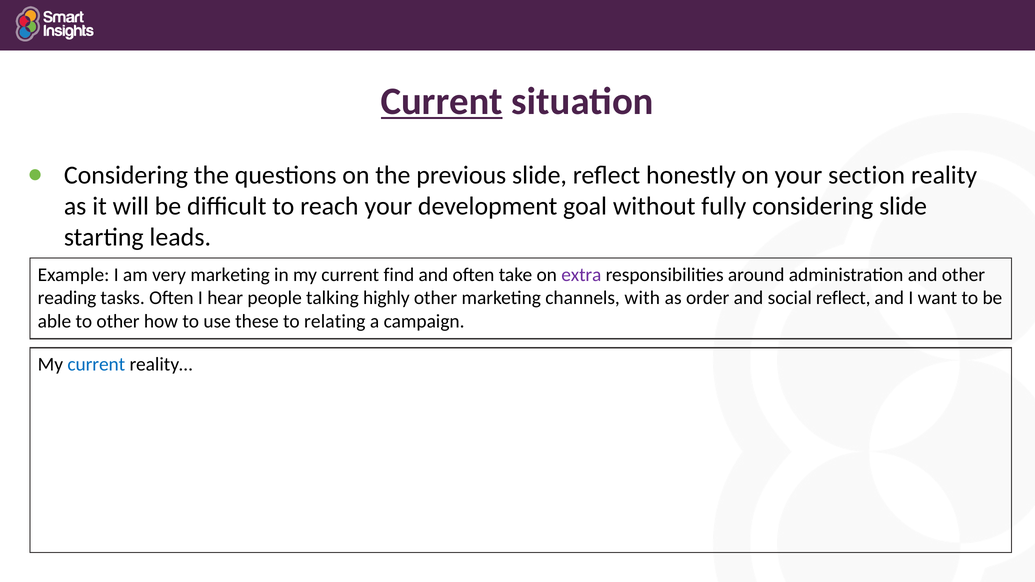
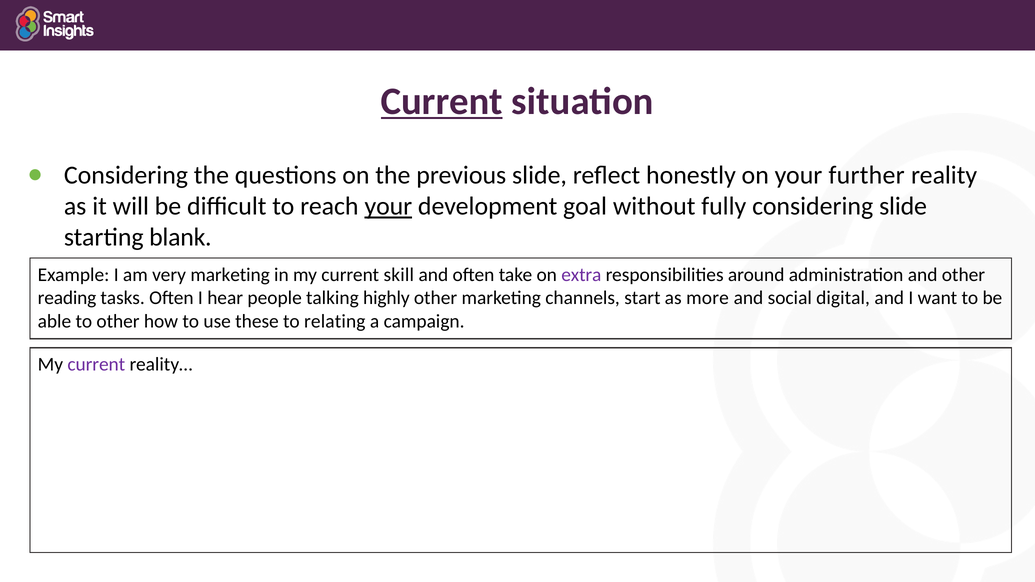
section: section -> further (867, 175)
your underline: none -> present (388, 206)
leads: leads -> blank (180, 237)
find: find -> skill (399, 275)
with: with -> start (642, 298)
order: order -> more (708, 298)
social reflect: reflect -> digital (843, 298)
current colour: blue -> purple (96, 365)
